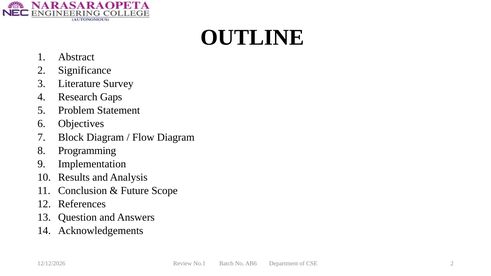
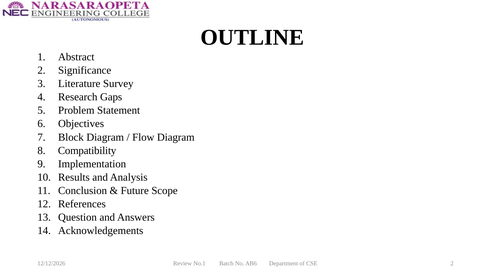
Programming: Programming -> Compatibility (87, 151)
